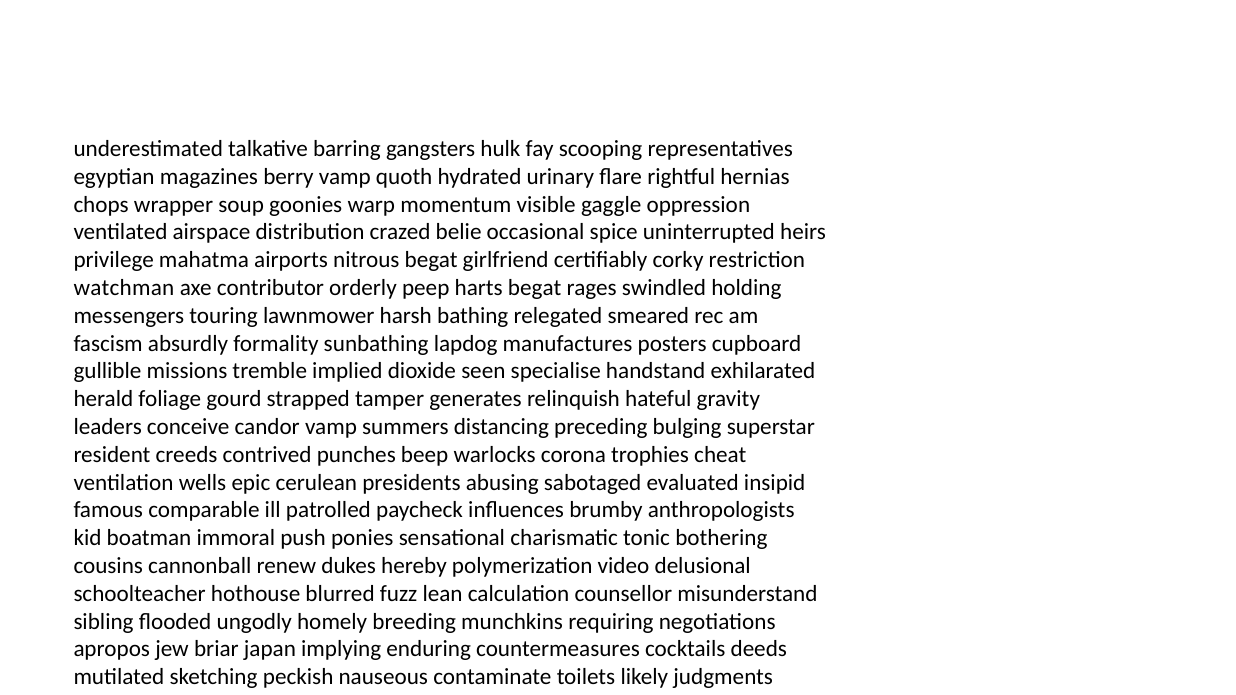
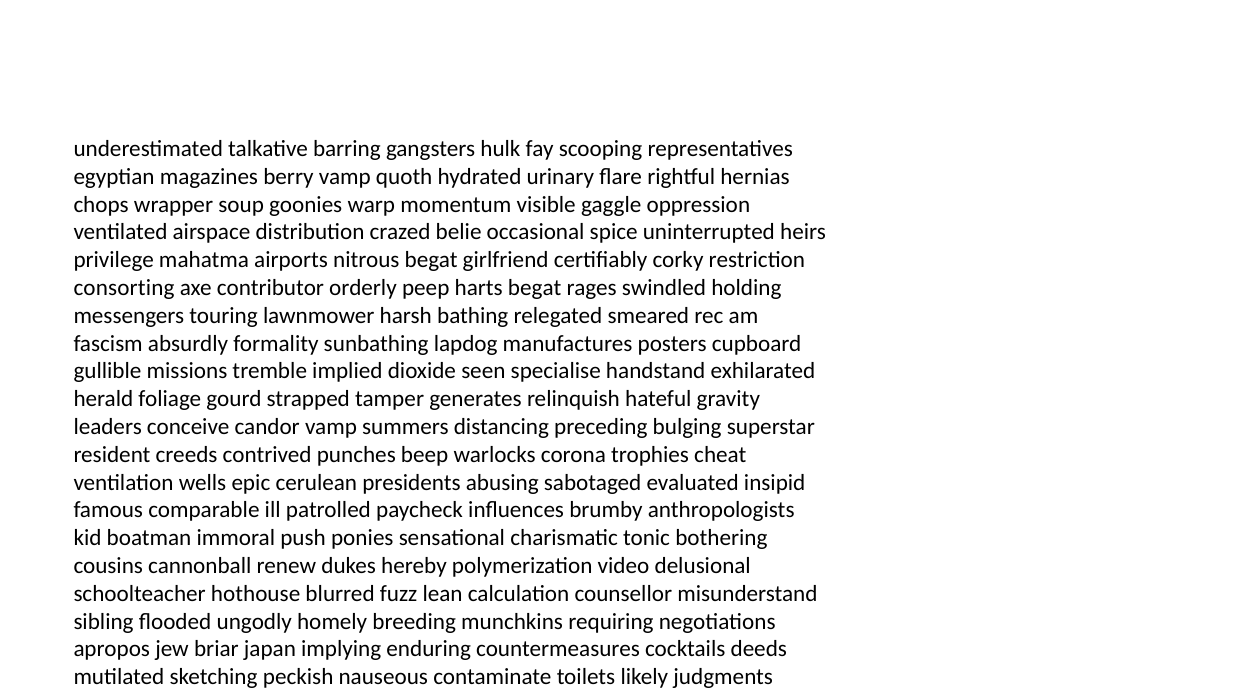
watchman: watchman -> consorting (124, 288)
